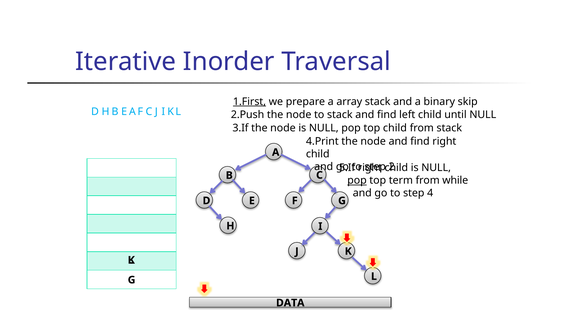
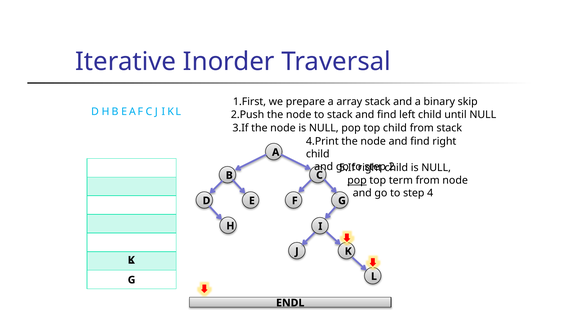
1.First underline: present -> none (249, 102)
from while: while -> node (455, 180)
DATA: DATA -> ENDL (290, 303)
